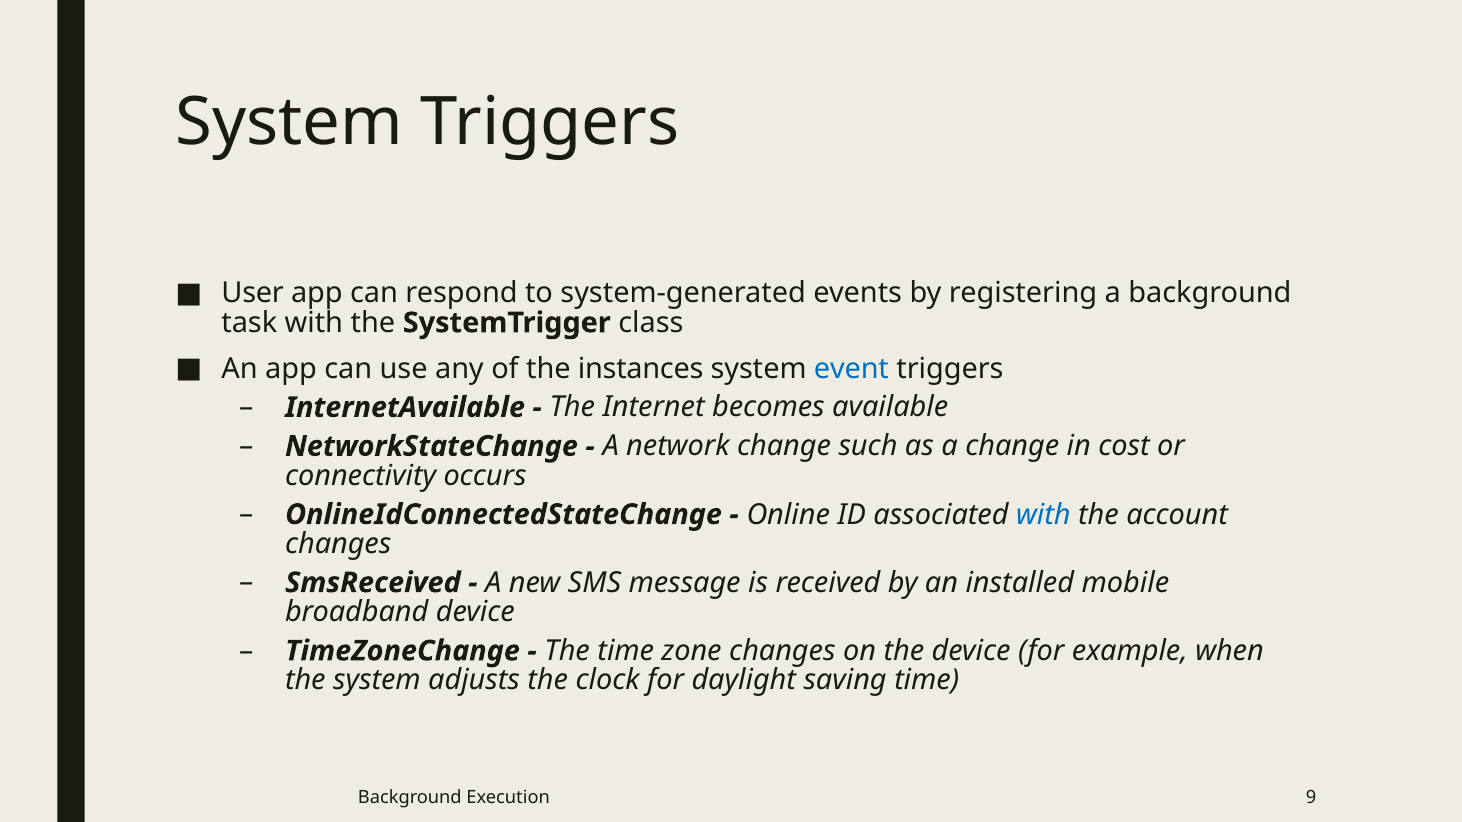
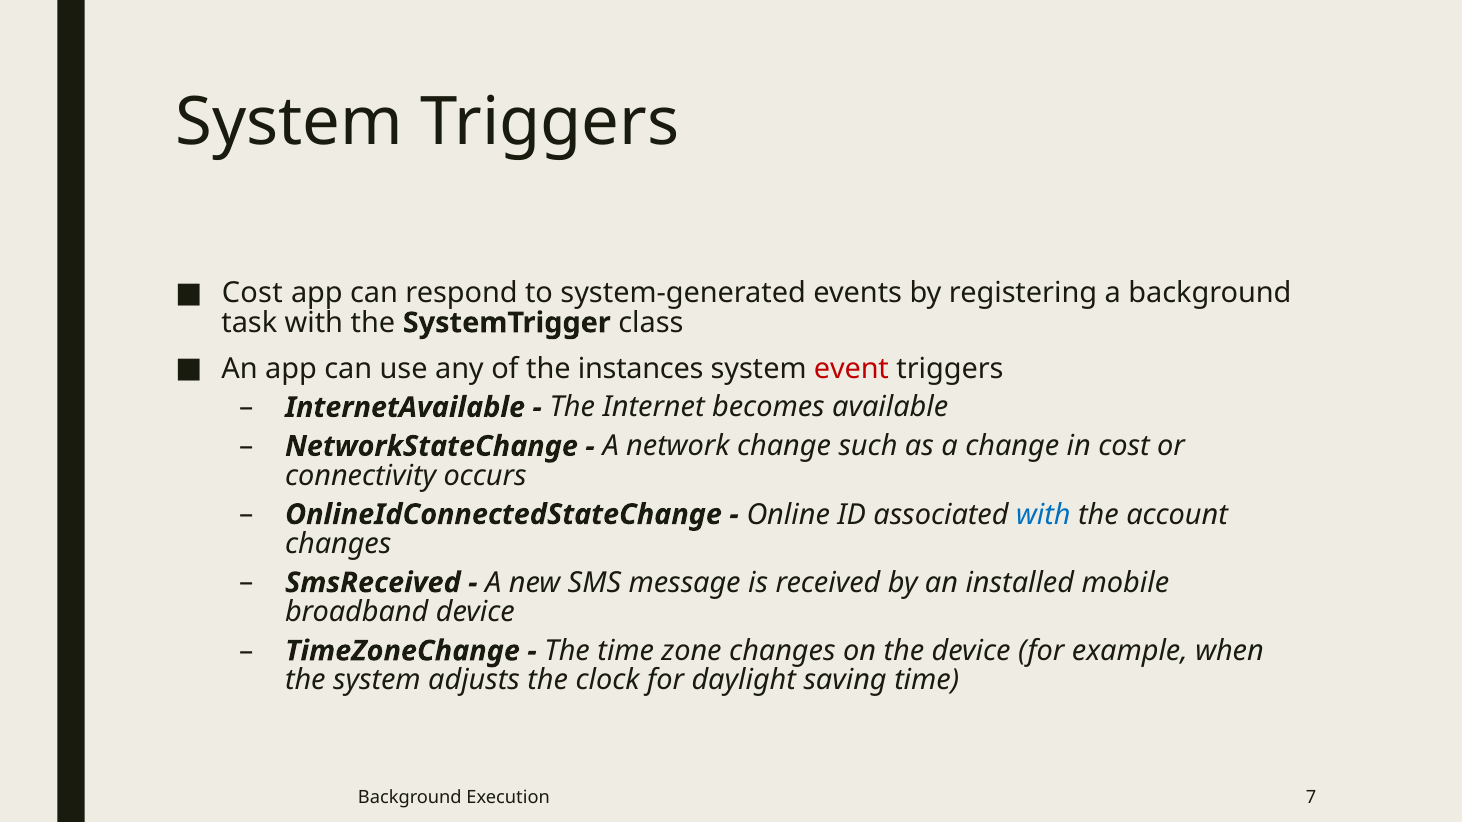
User: User -> Cost (252, 294)
event colour: blue -> red (851, 369)
9: 9 -> 7 (1311, 798)
